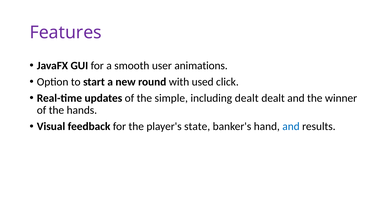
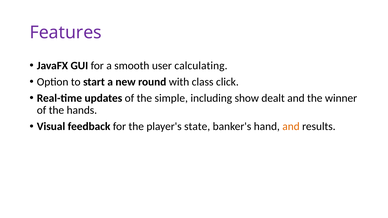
animations: animations -> calculating (201, 66)
used: used -> class (203, 82)
including dealt: dealt -> show (247, 98)
and colour: blue -> orange (291, 127)
